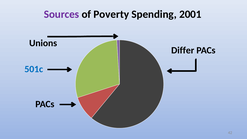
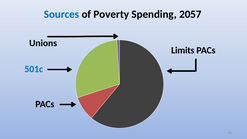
Sources colour: purple -> blue (62, 14)
2001: 2001 -> 2057 (190, 14)
Differ: Differ -> Limits (183, 50)
